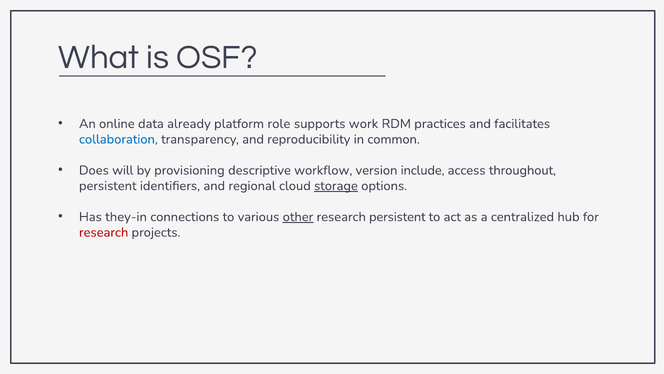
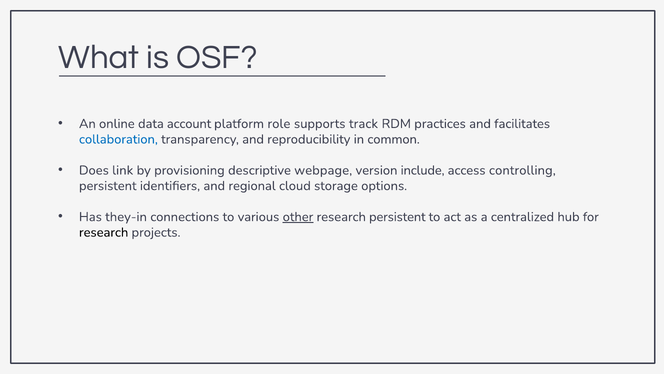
already: already -> account (189, 124)
work: work -> track (363, 124)
will: will -> link (123, 170)
workflow: workflow -> webpage (323, 170)
throughout: throughout -> controlling (522, 170)
storage underline: present -> none (336, 186)
research colour: red -> black (104, 232)
